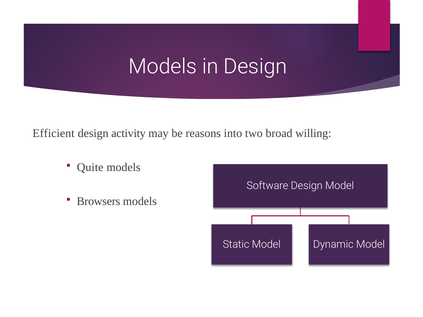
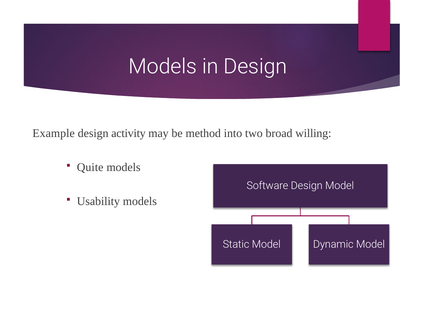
Efficient: Efficient -> Example (54, 133)
reasons: reasons -> method (203, 133)
Browsers: Browsers -> Usability (98, 202)
